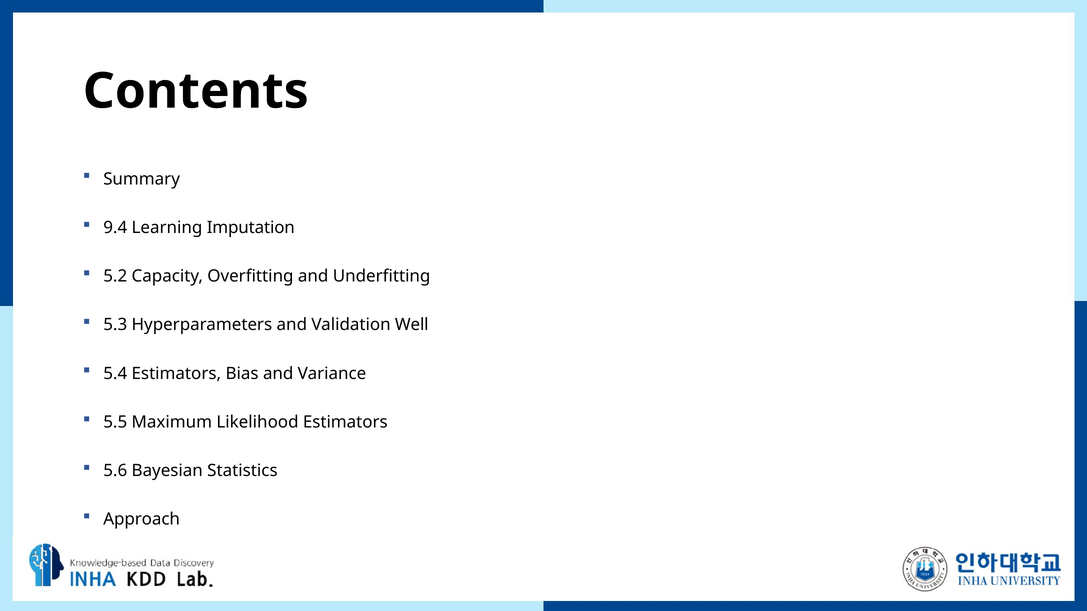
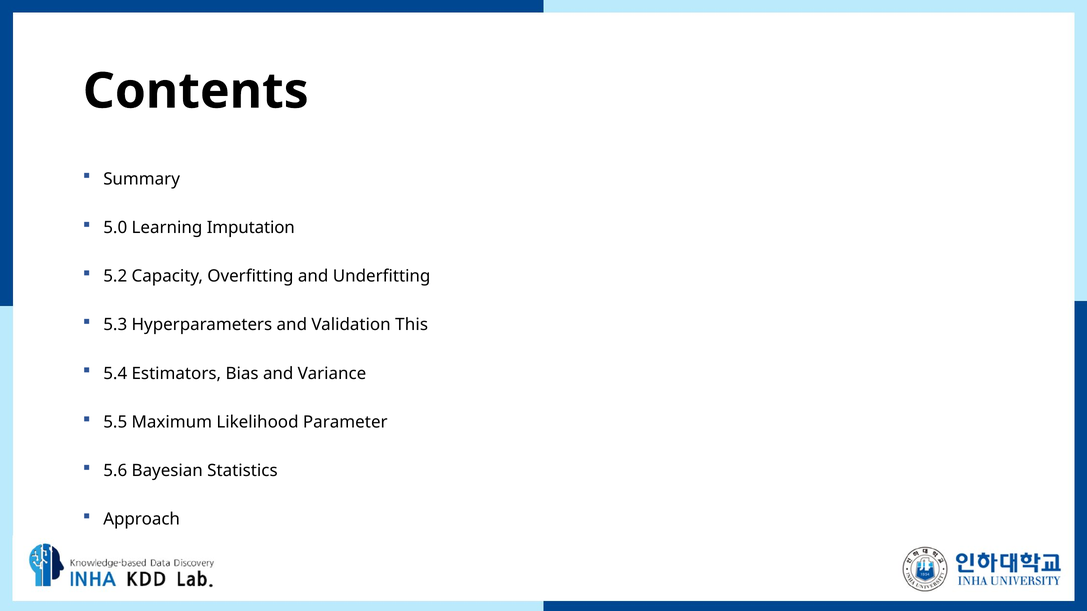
9.4: 9.4 -> 5.0 (115, 228)
Well: Well -> This (412, 325)
Likelihood Estimators: Estimators -> Parameter (345, 422)
